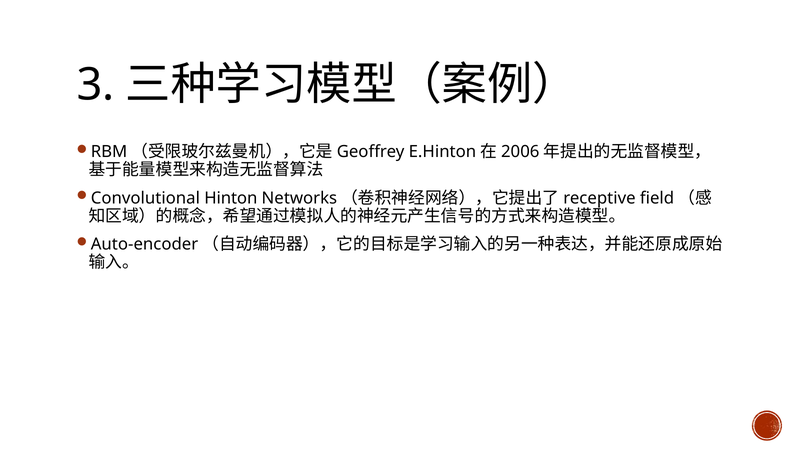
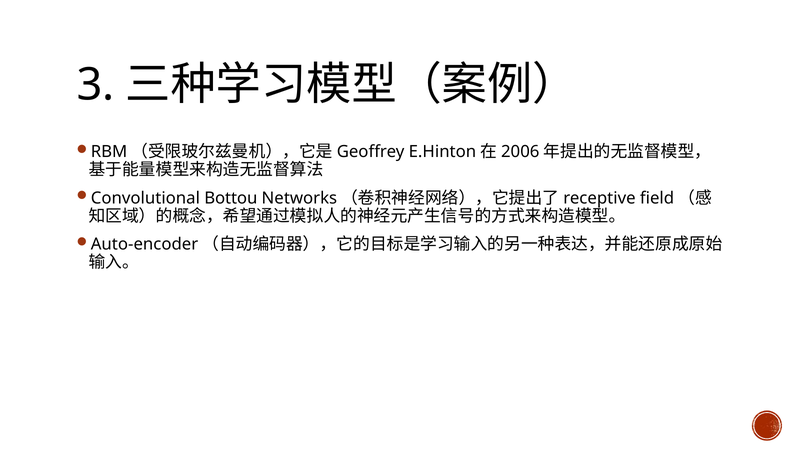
Hinton: Hinton -> Bottou (231, 198)
